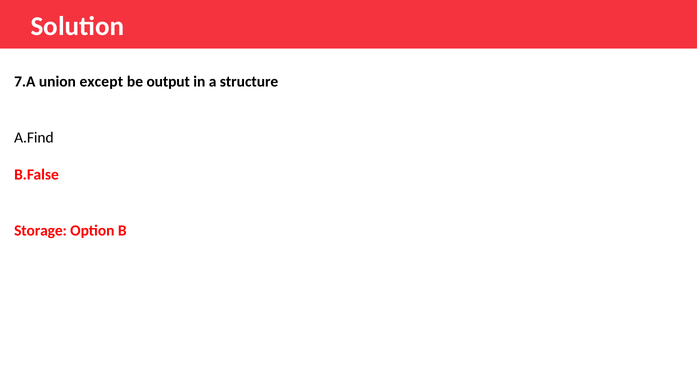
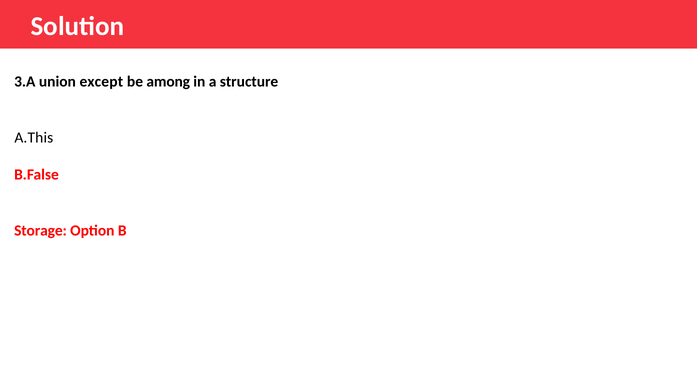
7.A: 7.A -> 3.A (25, 82)
output: output -> among (168, 82)
A.Find: A.Find -> A.This (34, 138)
